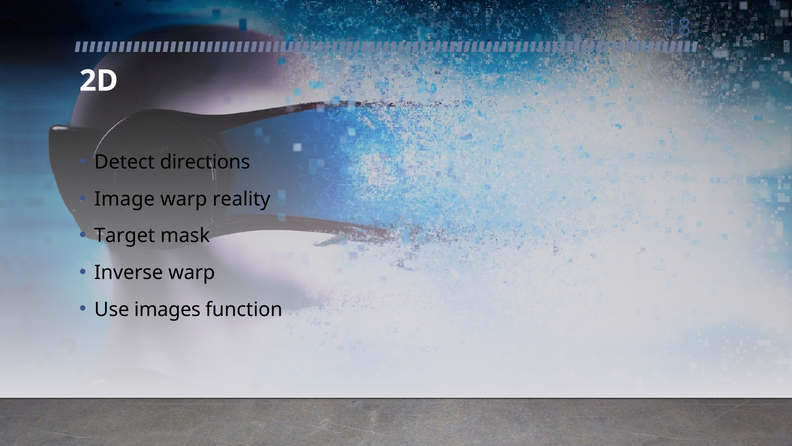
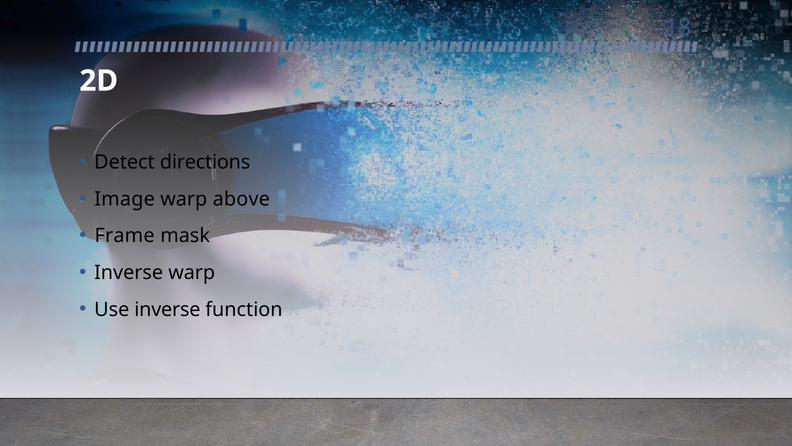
reality: reality -> above (241, 199)
Target: Target -> Frame (125, 236)
Use images: images -> inverse (167, 309)
